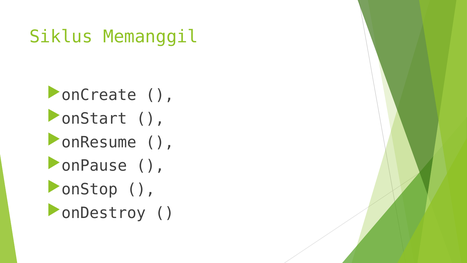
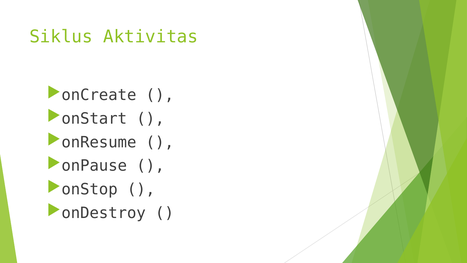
Memanggil: Memanggil -> Aktivitas (151, 37)
